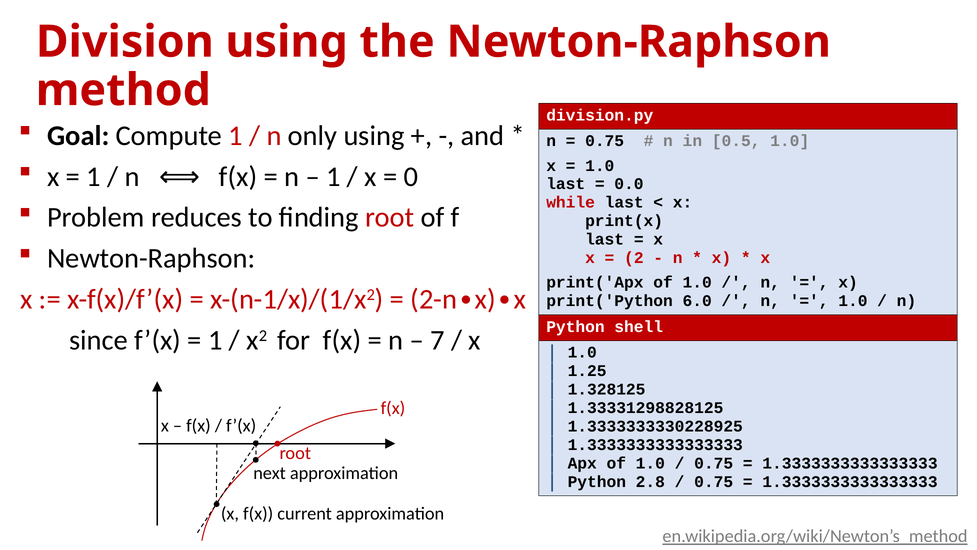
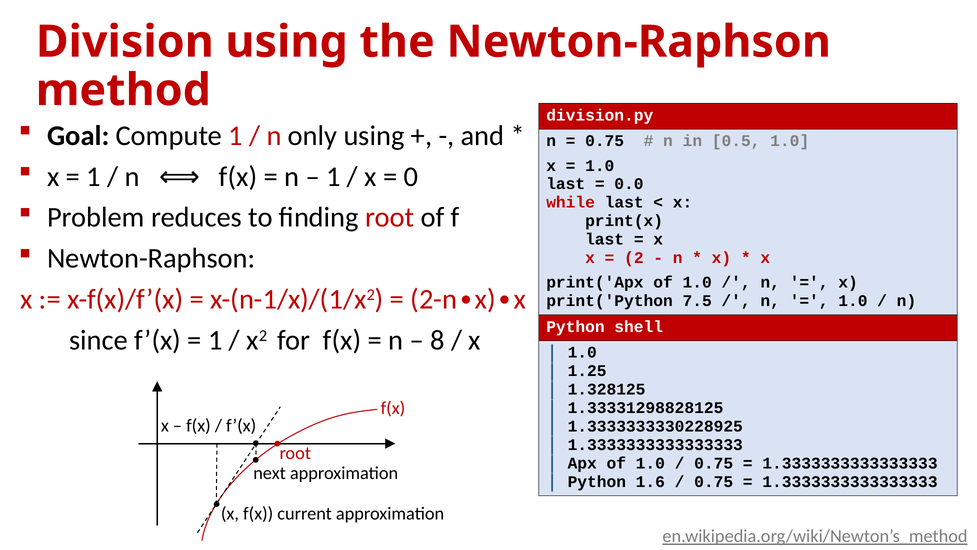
6.0: 6.0 -> 7.5 (697, 301)
7: 7 -> 8 (437, 340)
2.8: 2.8 -> 1.6 (650, 481)
